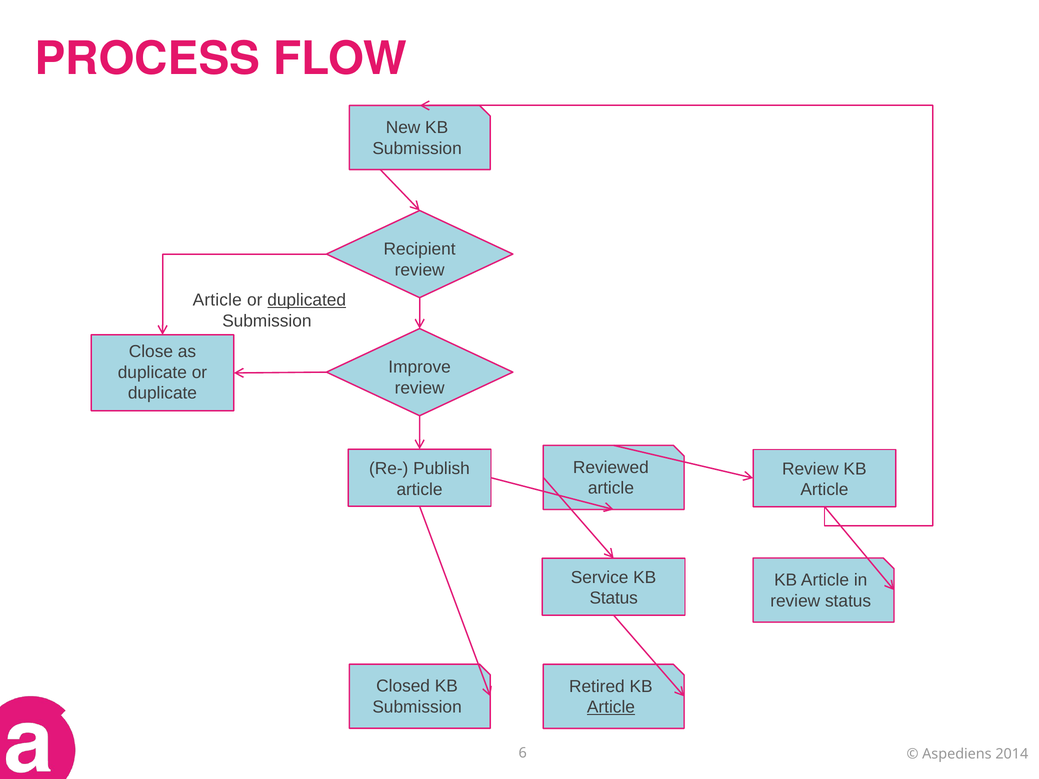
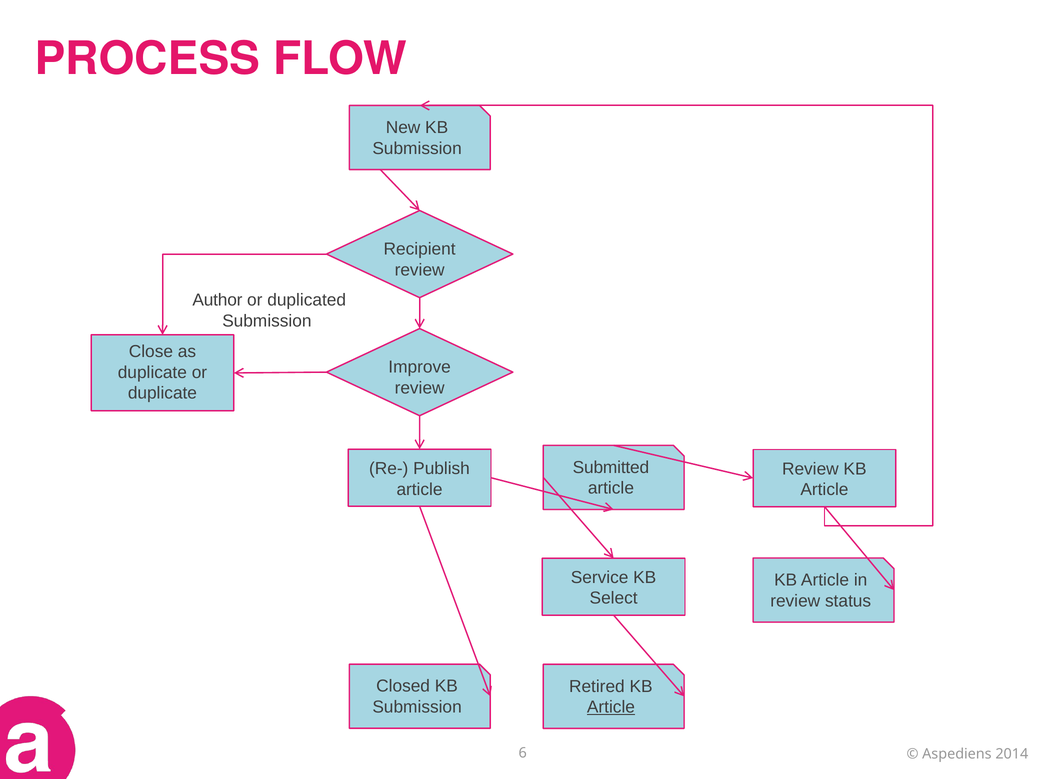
Article: Article -> Author (217, 300)
duplicated underline: present -> none (307, 300)
Reviewed: Reviewed -> Submitted (611, 468)
Status: Status -> Select (614, 598)
